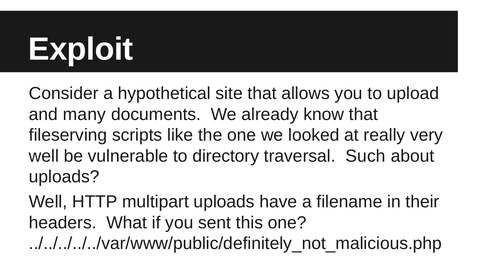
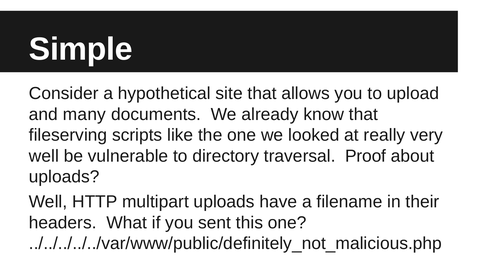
Exploit: Exploit -> Simple (81, 49)
Such: Such -> Proof (366, 156)
